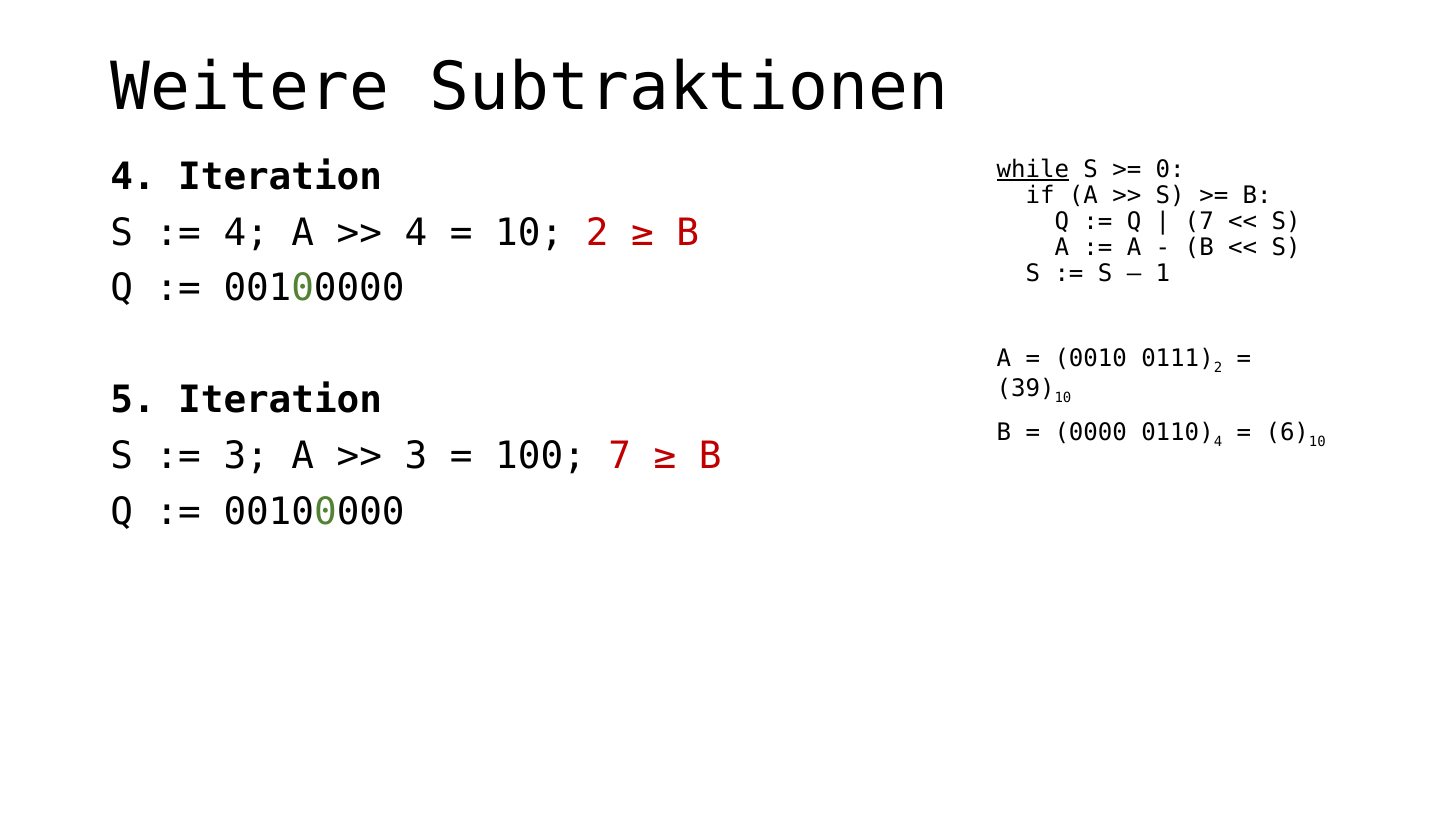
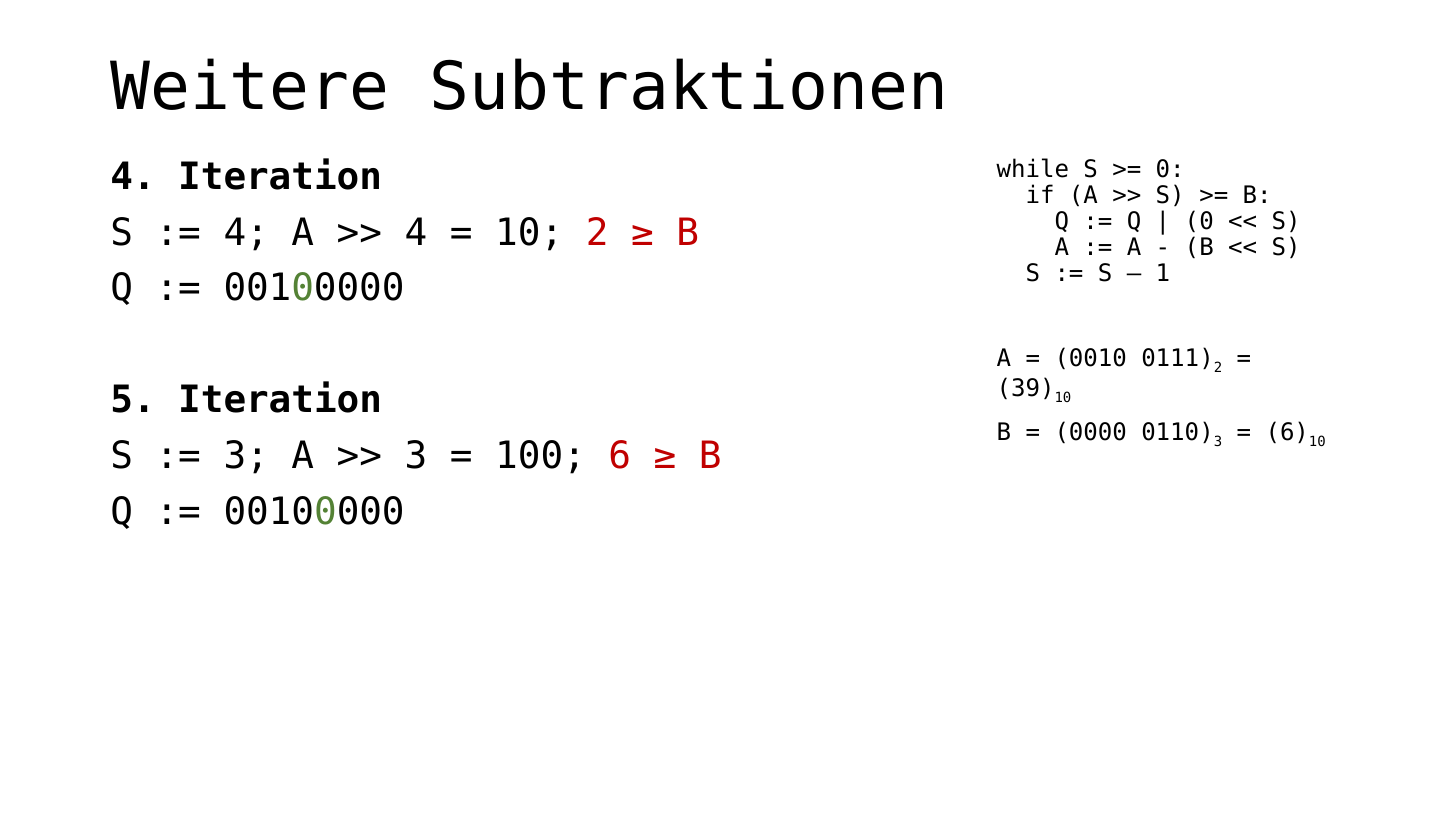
while underline: present -> none (1033, 170)
7: 7 -> 0 (1199, 222)
4: 4 -> 3 (1218, 442)
100 7: 7 -> 6 (620, 456)
